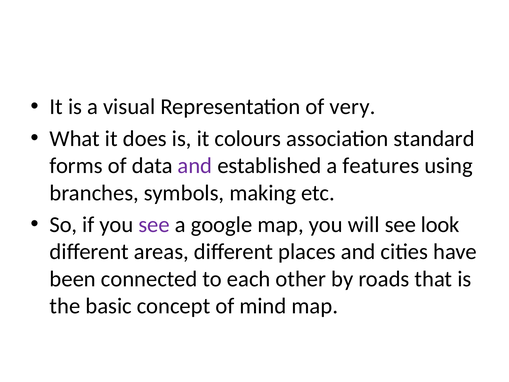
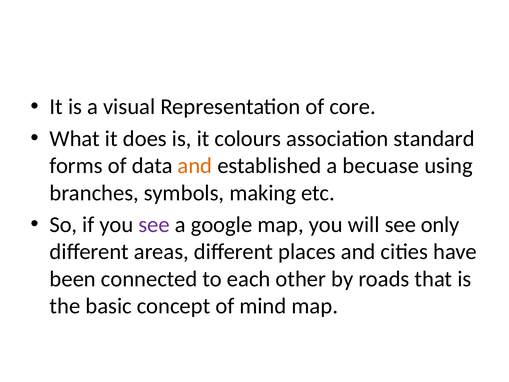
very: very -> core (353, 107)
and colour: purple -> orange (195, 166)
features: features -> becuase (381, 166)
look: look -> only (440, 224)
